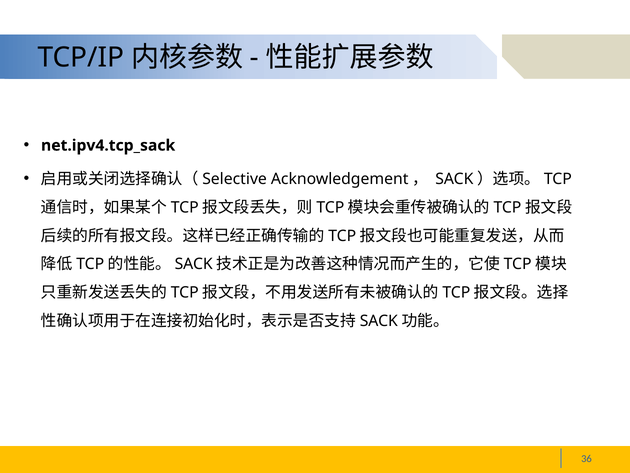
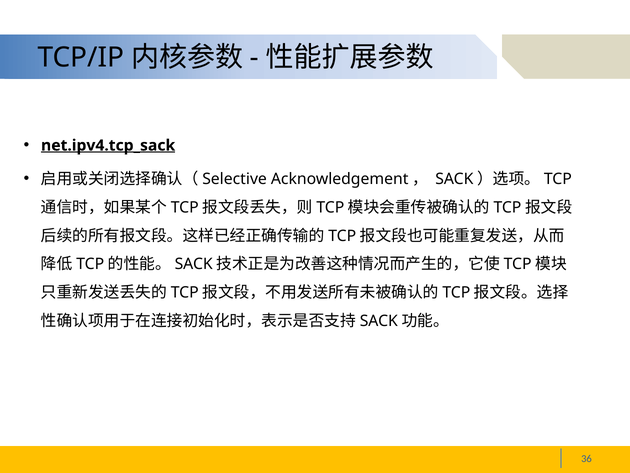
net.ipv4.tcp_sack underline: none -> present (108, 145)
